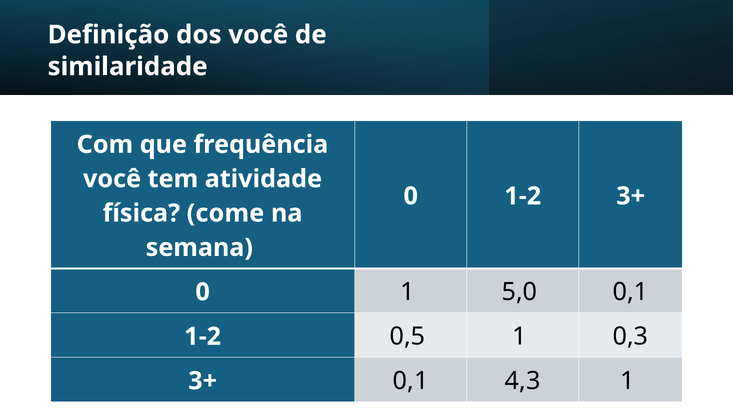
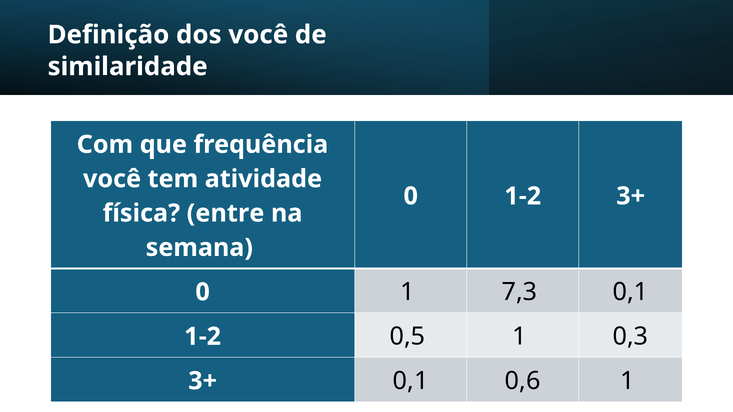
come: come -> entre (226, 213)
5,0: 5,0 -> 7,3 (519, 292)
4,3: 4,3 -> 0,6 (523, 381)
